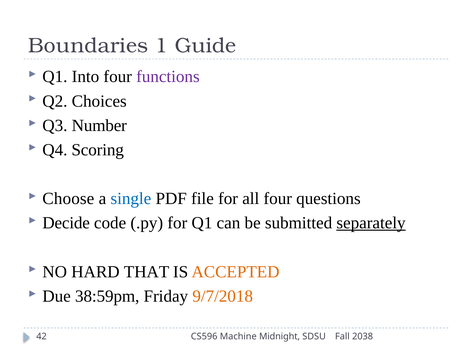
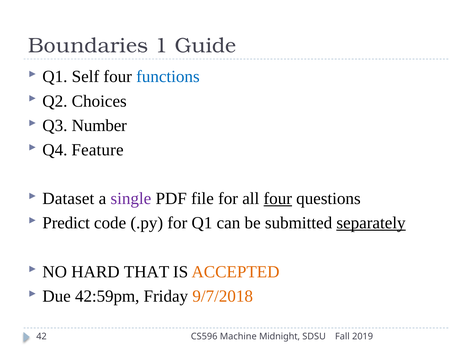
Into: Into -> Self (85, 77)
functions colour: purple -> blue (168, 77)
Scoring: Scoring -> Feature (98, 150)
Choose: Choose -> Dataset (68, 199)
single colour: blue -> purple (131, 199)
four underline: none -> present (278, 199)
Decide: Decide -> Predict (66, 223)
38:59pm: 38:59pm -> 42:59pm (107, 296)
2038: 2038 -> 2019 (363, 337)
